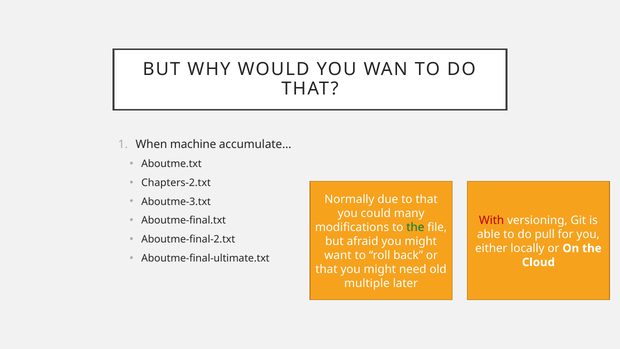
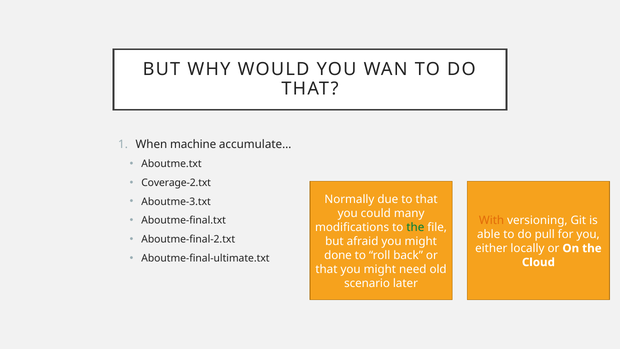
Chapters-2.txt: Chapters-2.txt -> Coverage-2.txt (176, 183)
With colour: red -> orange (492, 220)
want: want -> done (338, 255)
multiple: multiple -> scenario (367, 283)
